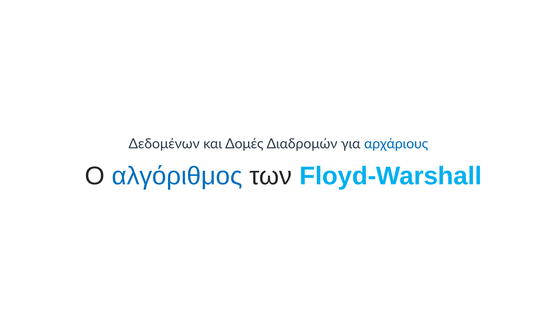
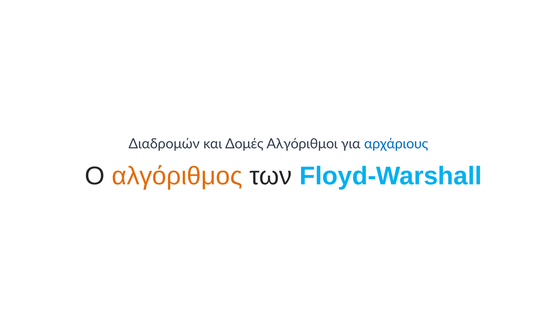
Δεδομένων: Δεδομένων -> Διαδρομών (164, 144)
Διαδρομών: Διαδρομών -> Αλγόριθμοι (302, 144)
αλγόριθμος colour: blue -> orange (177, 176)
